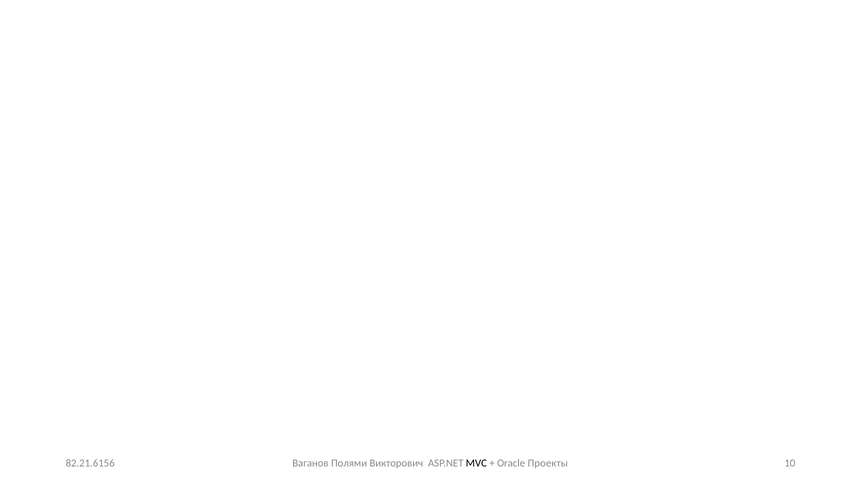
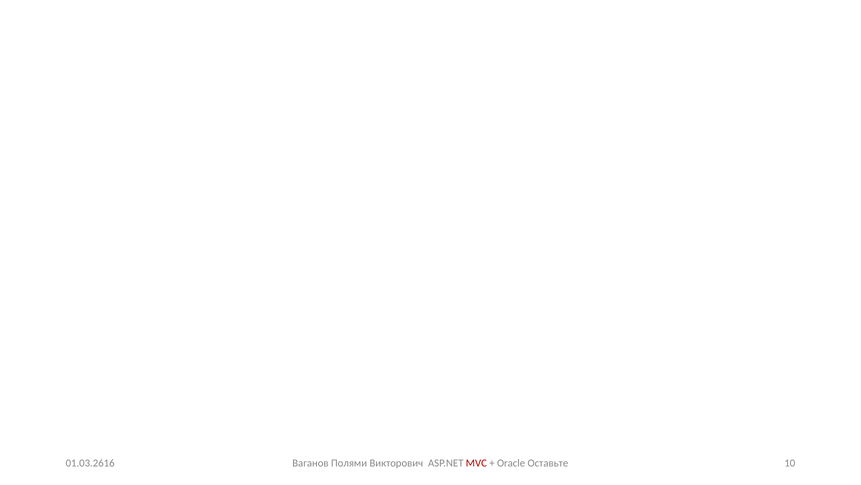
MVC colour: black -> red (476, 462)
Проекты: Проекты -> Оставьте (548, 462)
82.21.6156: 82.21.6156 -> 01.03.2616 (90, 463)
